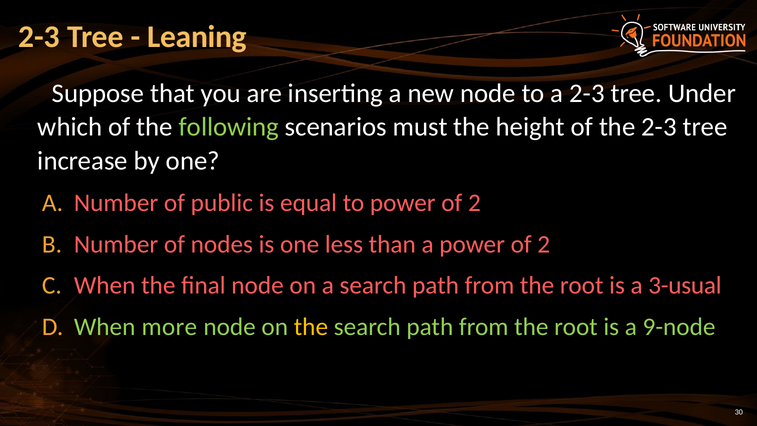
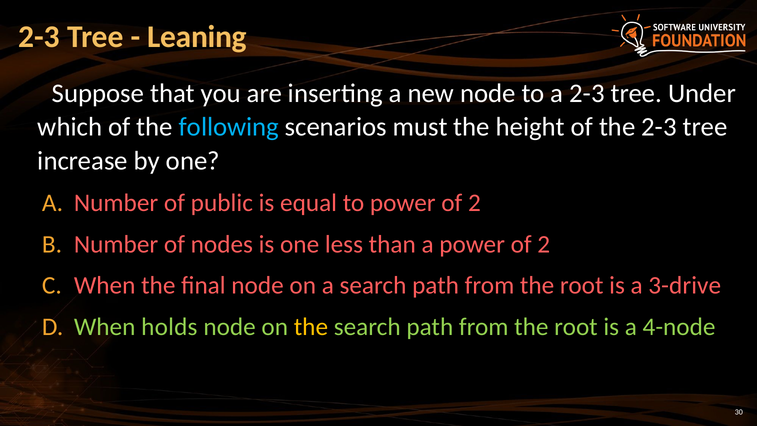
following colour: light green -> light blue (229, 127)
3-usual: 3-usual -> 3-drive (685, 285)
more: more -> holds (169, 327)
9-node: 9-node -> 4-node (679, 327)
